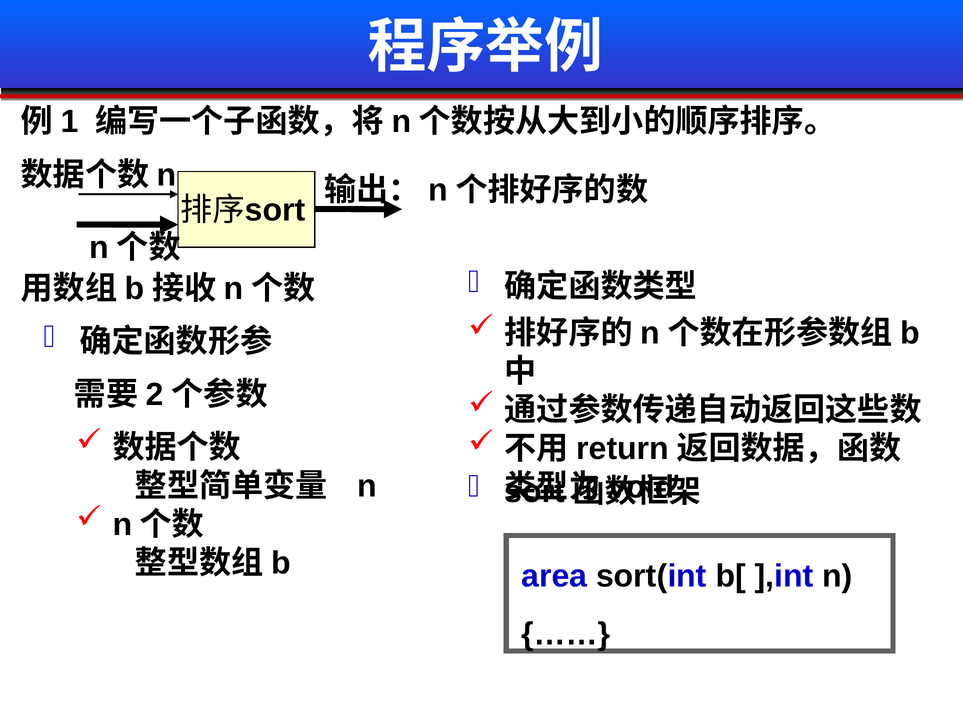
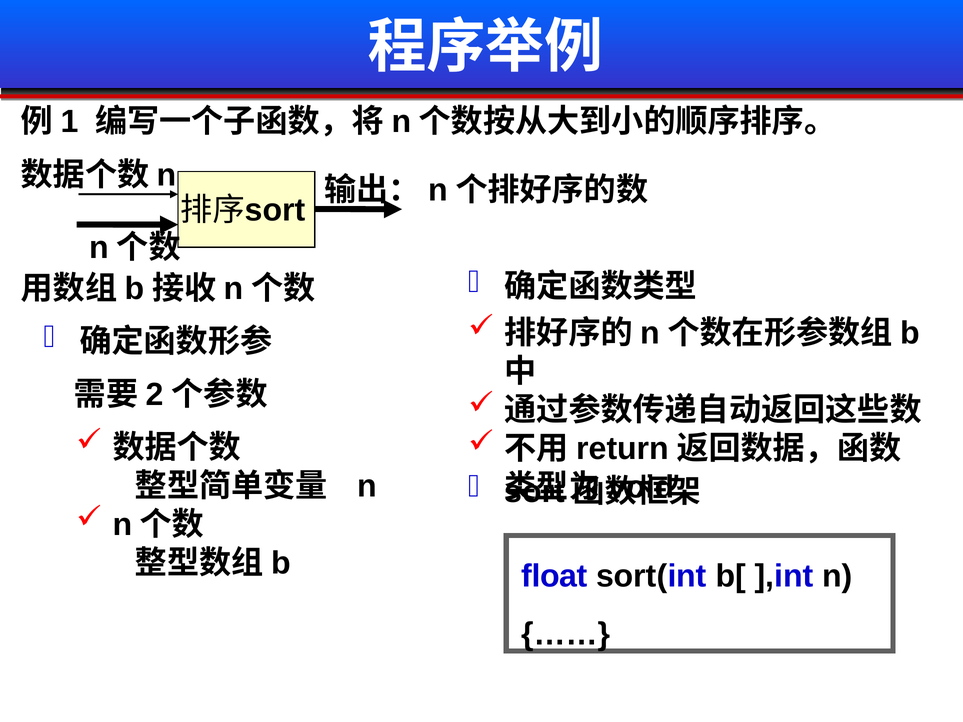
area: area -> float (554, 577)
